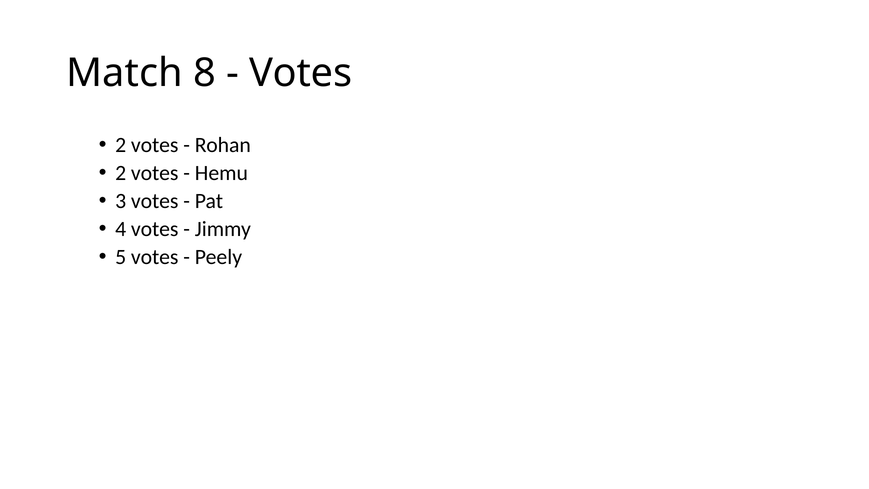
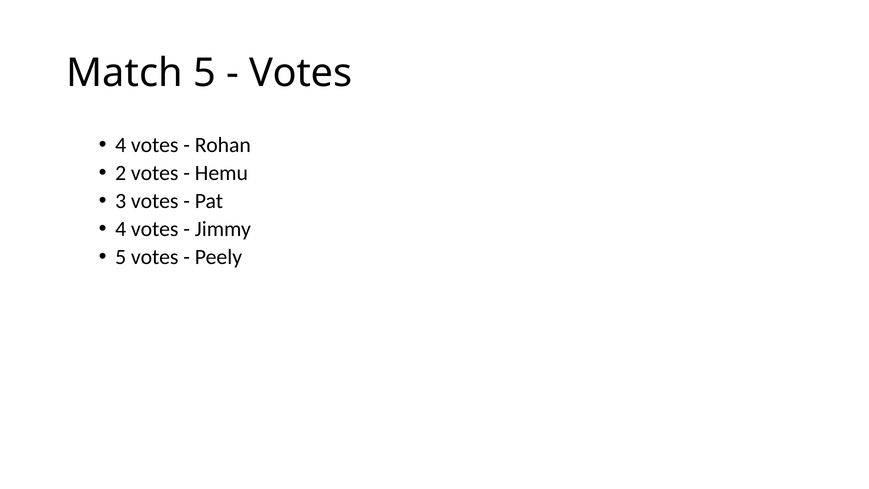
Match 8: 8 -> 5 (204, 73)
2: 2 -> 4 (121, 145)
